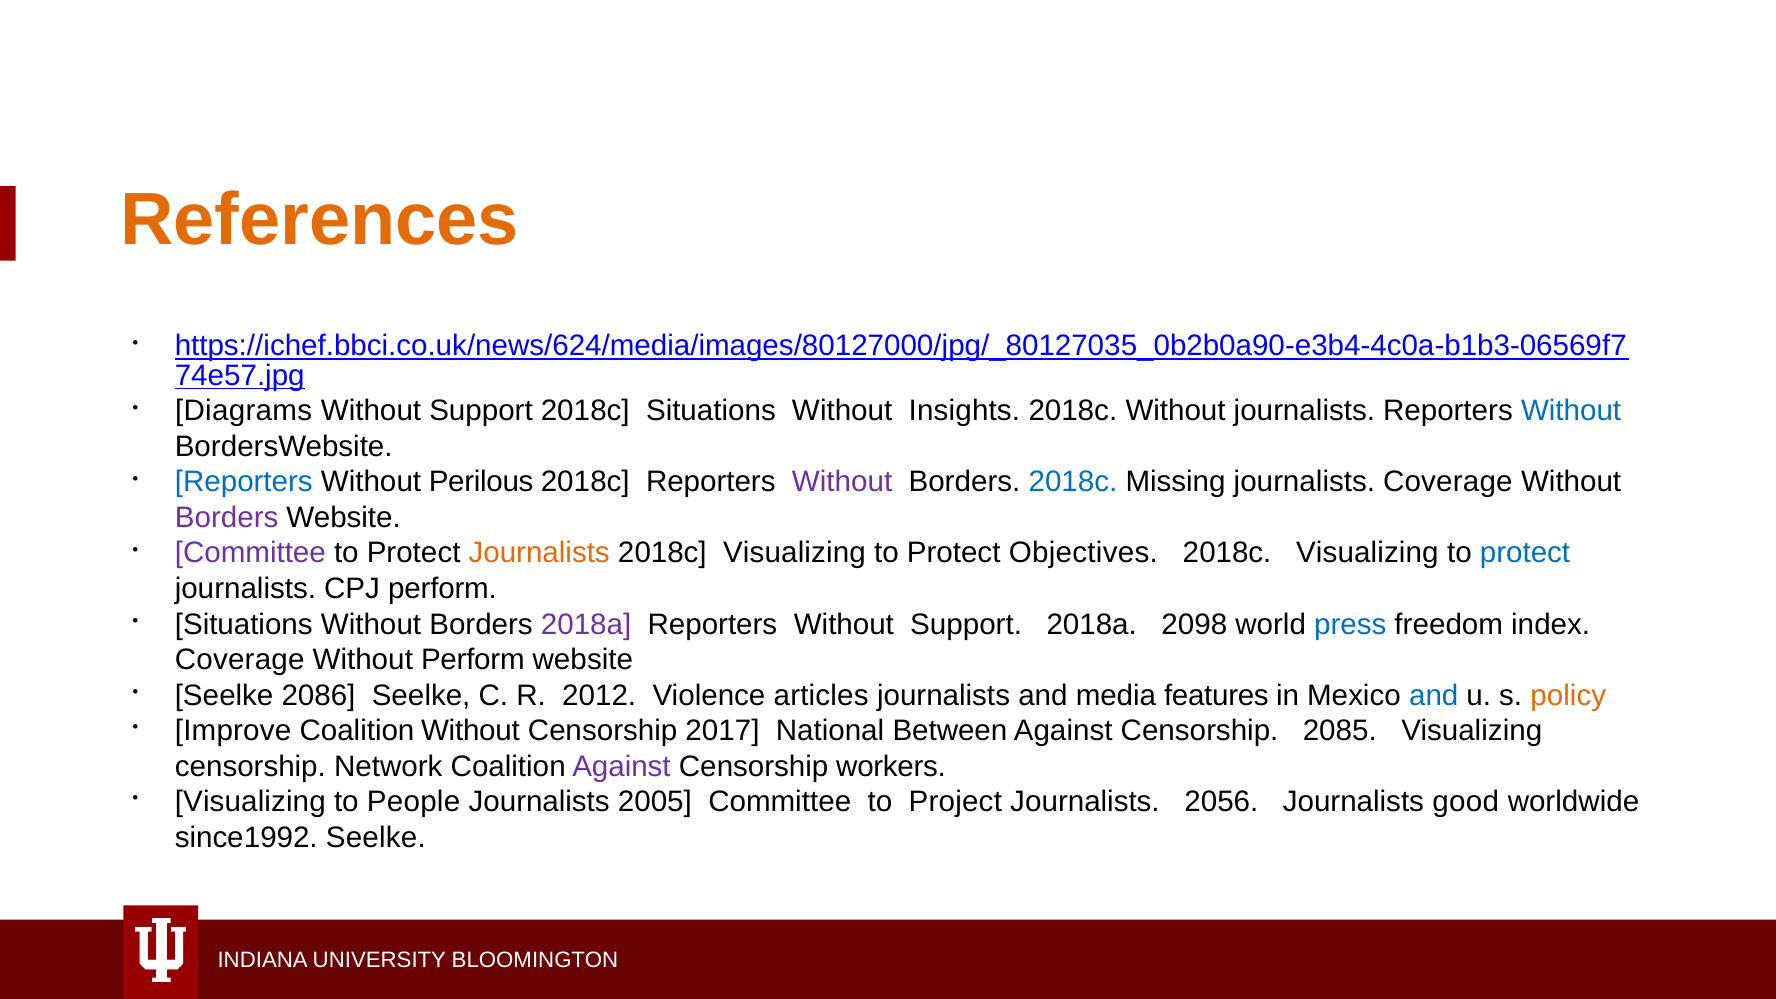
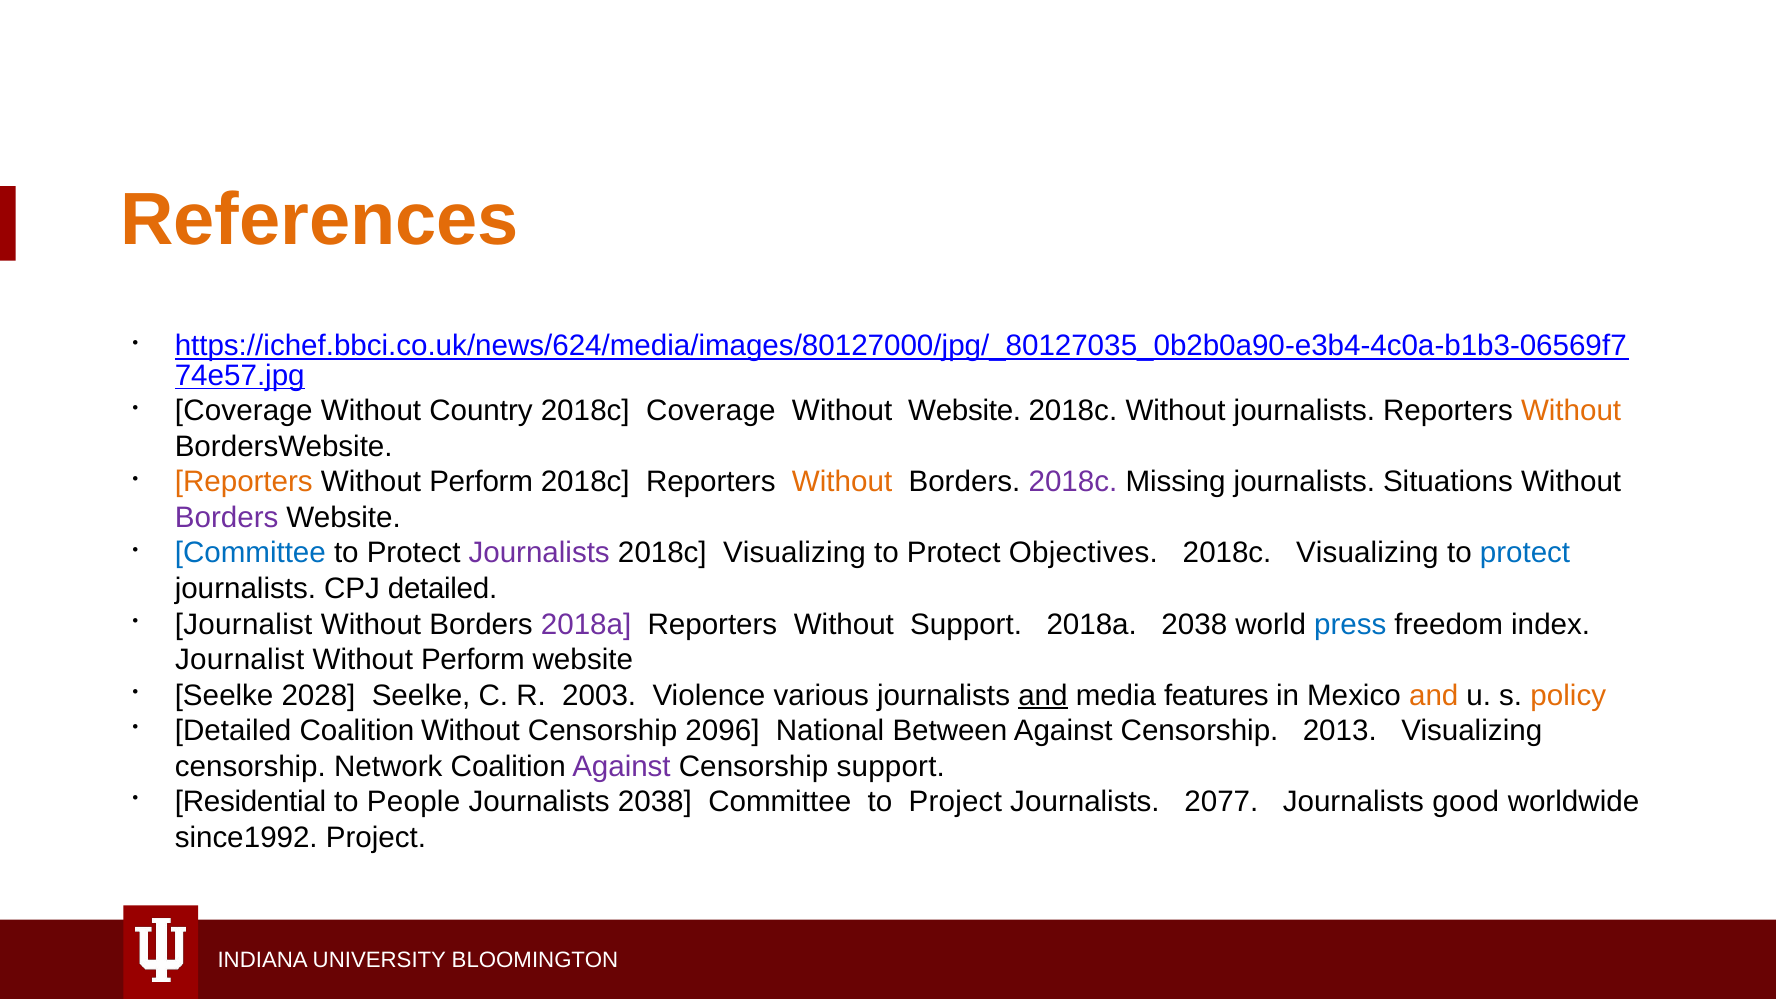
Diagrams: Diagrams -> Coverage (244, 411)
Support: Support -> Country (481, 411)
2018c Situations: Situations -> Coverage (711, 411)
Without Insights: Insights -> Website (965, 411)
Without colour: blue -> orange (1571, 411)
Reporters colour: blue -> orange (244, 482)
Perilous: Perilous -> Perform (481, 482)
Without colour: purple -> orange (842, 482)
2018c colour: blue -> purple (1073, 482)
journalists Coverage: Coverage -> Situations (1448, 482)
Committee colour: purple -> blue (250, 553)
Journalists colour: orange -> purple (539, 553)
CPJ perform: perform -> detailed (443, 589)
Situations: Situations -> Journalist (244, 624)
2018a 2098: 2098 -> 2038 (1194, 624)
Coverage: Coverage -> Journalist (240, 660)
2086: 2086 -> 2028 (318, 695)
2012: 2012 -> 2003 (599, 695)
articles: articles -> various (821, 695)
and underline: none -> present (1043, 695)
and colour: blue -> orange (1434, 695)
Improve: Improve -> Detailed (233, 731)
2017: 2017 -> 2096 (722, 731)
2085: 2085 -> 2013 (1340, 731)
Censorship workers: workers -> support (891, 766)
Visualizing: Visualizing -> Residential (251, 802)
Journalists 2005: 2005 -> 2038 (655, 802)
2056: 2056 -> 2077 (1221, 802)
since1992 Seelke: Seelke -> Project (376, 837)
